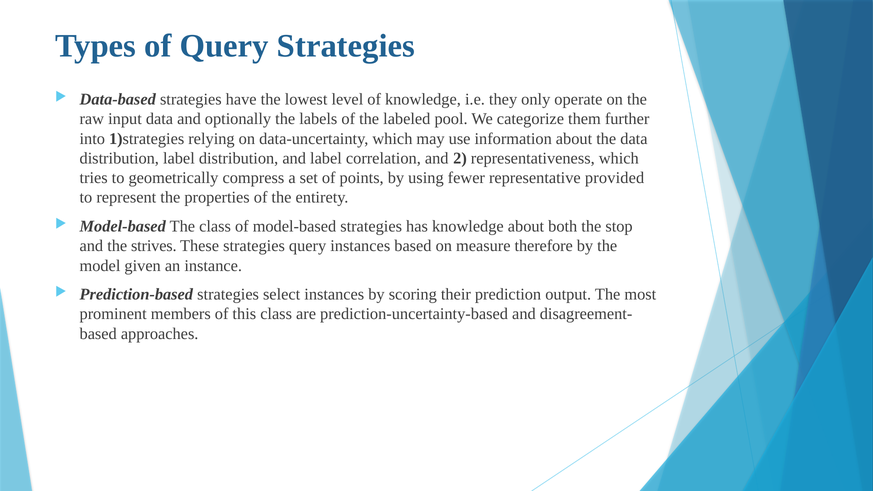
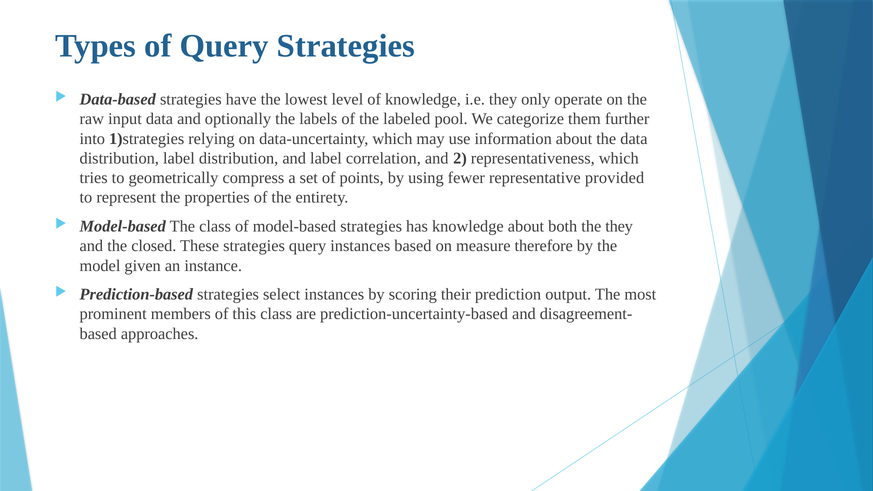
the stop: stop -> they (619, 226)
strives: strives -> closed (154, 246)
